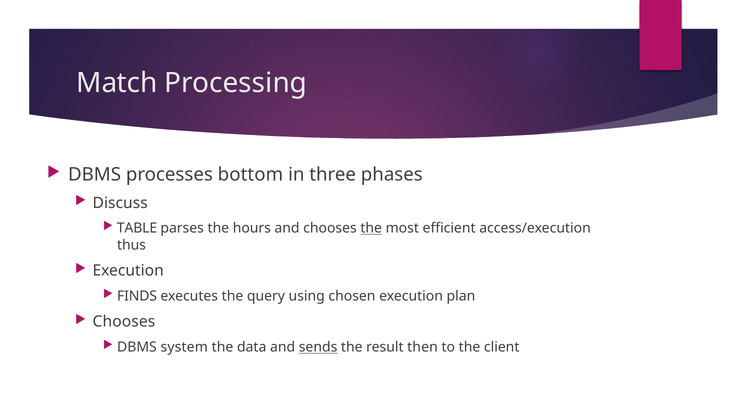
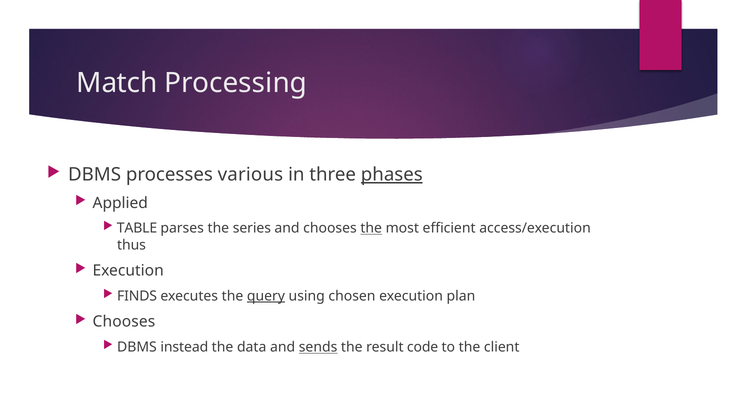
bottom: bottom -> various (250, 175)
phases underline: none -> present (392, 175)
Discuss: Discuss -> Applied (120, 203)
hours: hours -> series (252, 228)
query underline: none -> present (266, 296)
system: system -> instead (184, 347)
then: then -> code (423, 347)
